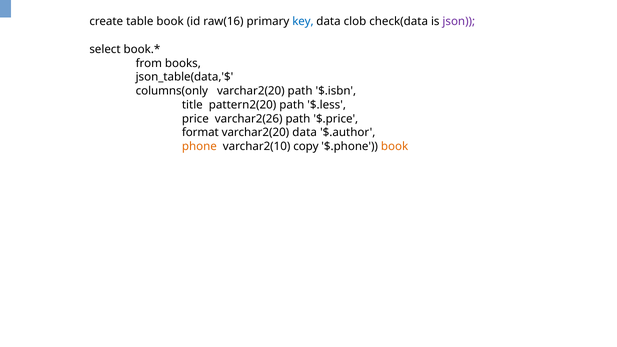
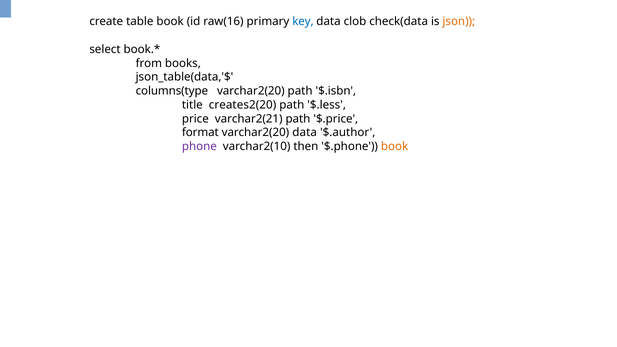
json colour: purple -> orange (459, 22)
columns(only: columns(only -> columns(type (172, 91)
pattern2(20: pattern2(20 -> creates2(20 (242, 105)
varchar2(26: varchar2(26 -> varchar2(21 (249, 119)
phone colour: orange -> purple (199, 147)
copy: copy -> then (306, 147)
